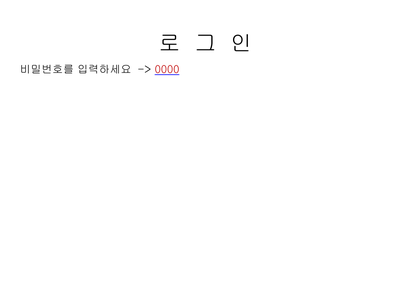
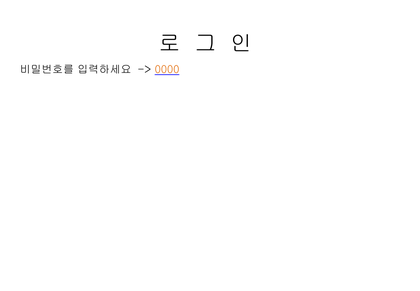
0000 colour: red -> orange (167, 70)
